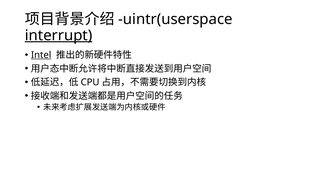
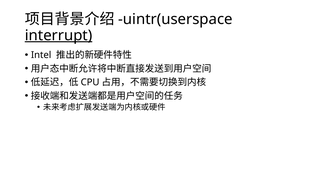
Intel underline: present -> none (41, 55)
